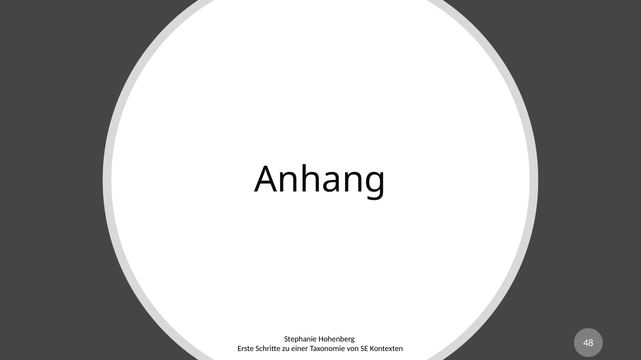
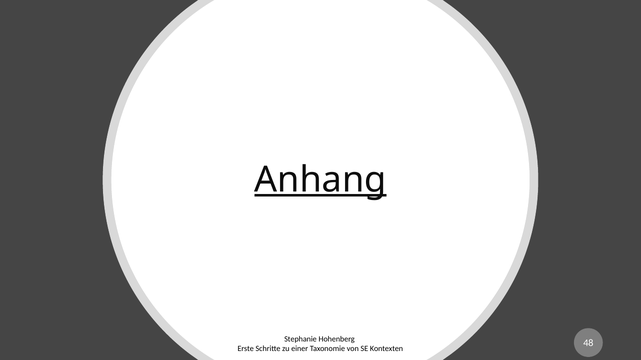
Anhang underline: none -> present (320, 180)
